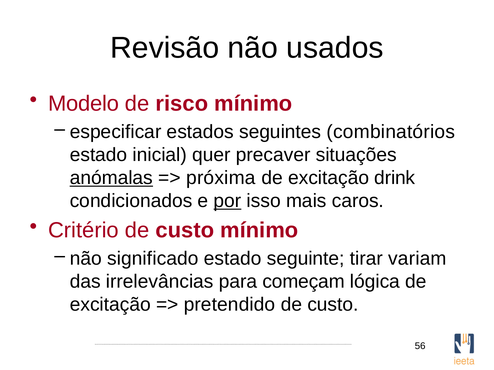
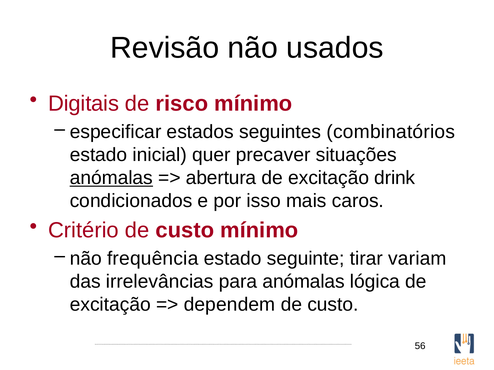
Modelo: Modelo -> Digitais (84, 104)
próxima: próxima -> abertura (221, 178)
por underline: present -> none (227, 201)
significado: significado -> frequência (153, 259)
para começam: começam -> anómalas (304, 282)
pretendido: pretendido -> dependem (230, 305)
